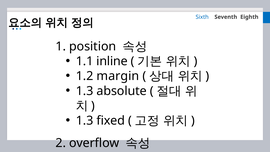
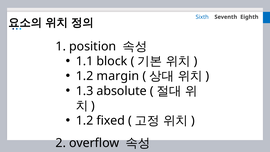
inline: inline -> block (112, 61)
1.3: 1.3 -> 1.2 (85, 121)
